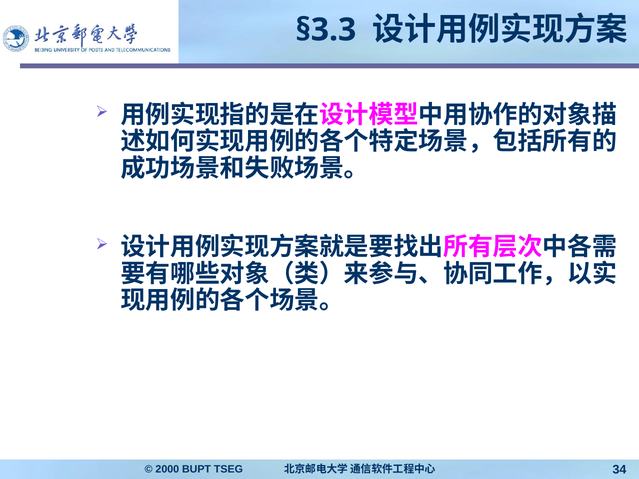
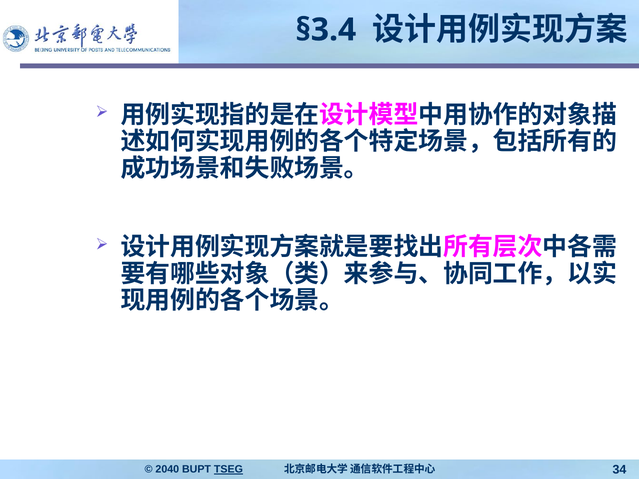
§3.3: §3.3 -> §3.4 (326, 30)
2000: 2000 -> 2040 (167, 470)
TSEG underline: none -> present (228, 470)
